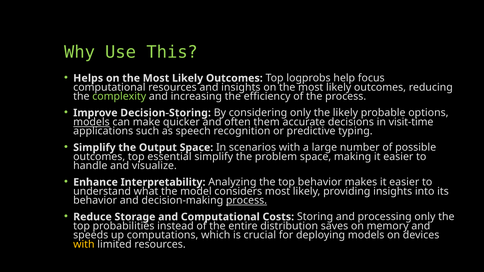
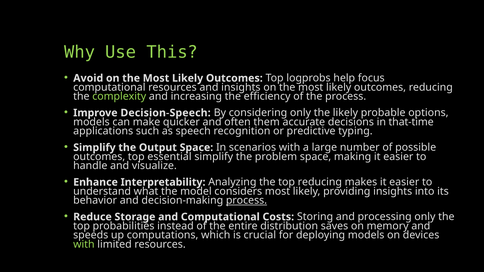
Helps: Helps -> Avoid (88, 78)
Decision-Storing: Decision-Storing -> Decision-Speech (166, 113)
models underline: present -> none (91, 122)
visit-time: visit-time -> that-time (411, 122)
top behavior: behavior -> reducing (320, 182)
with colour: yellow -> light green (84, 244)
